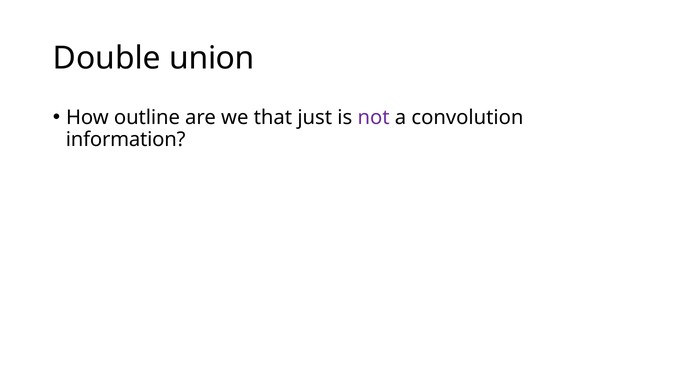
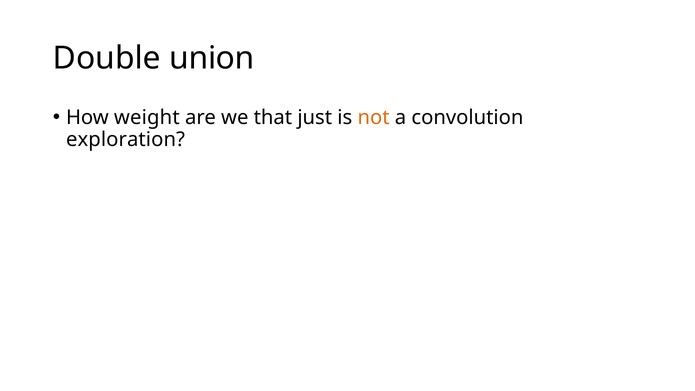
outline: outline -> weight (147, 118)
not colour: purple -> orange (374, 118)
information: information -> exploration (125, 139)
